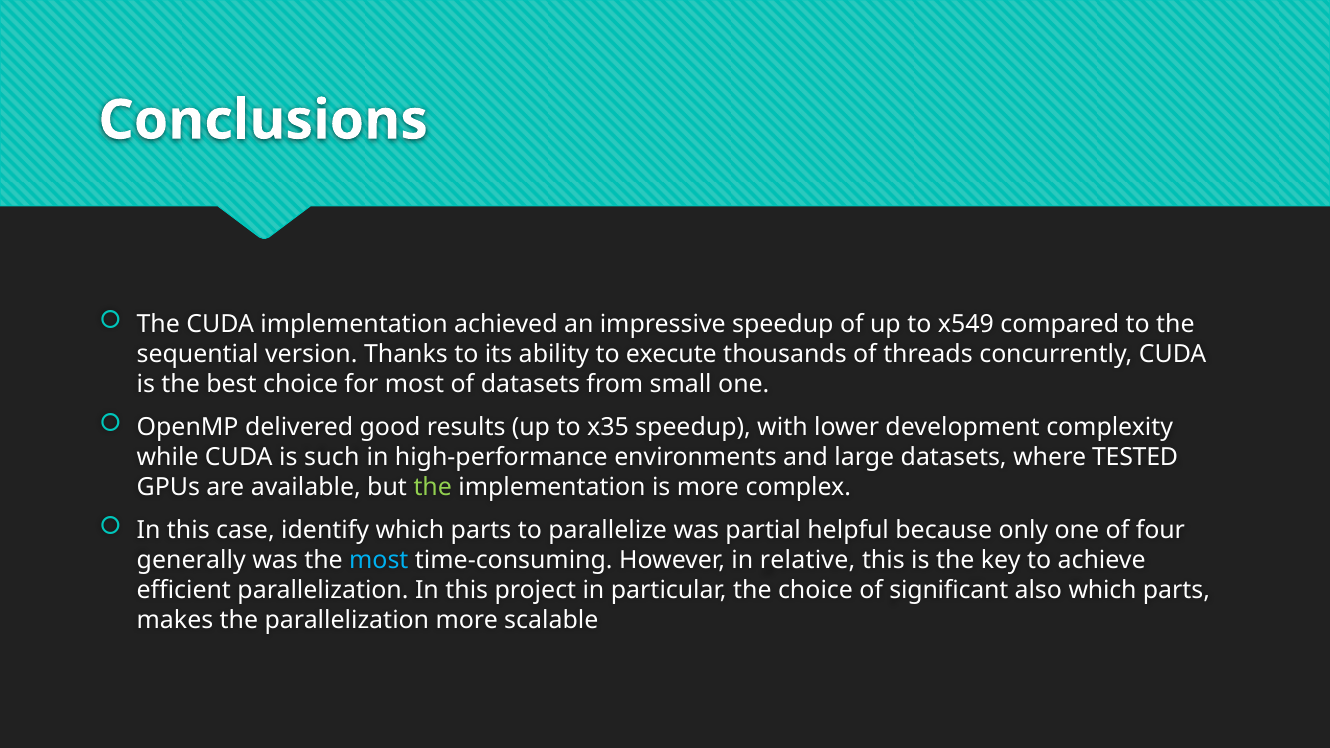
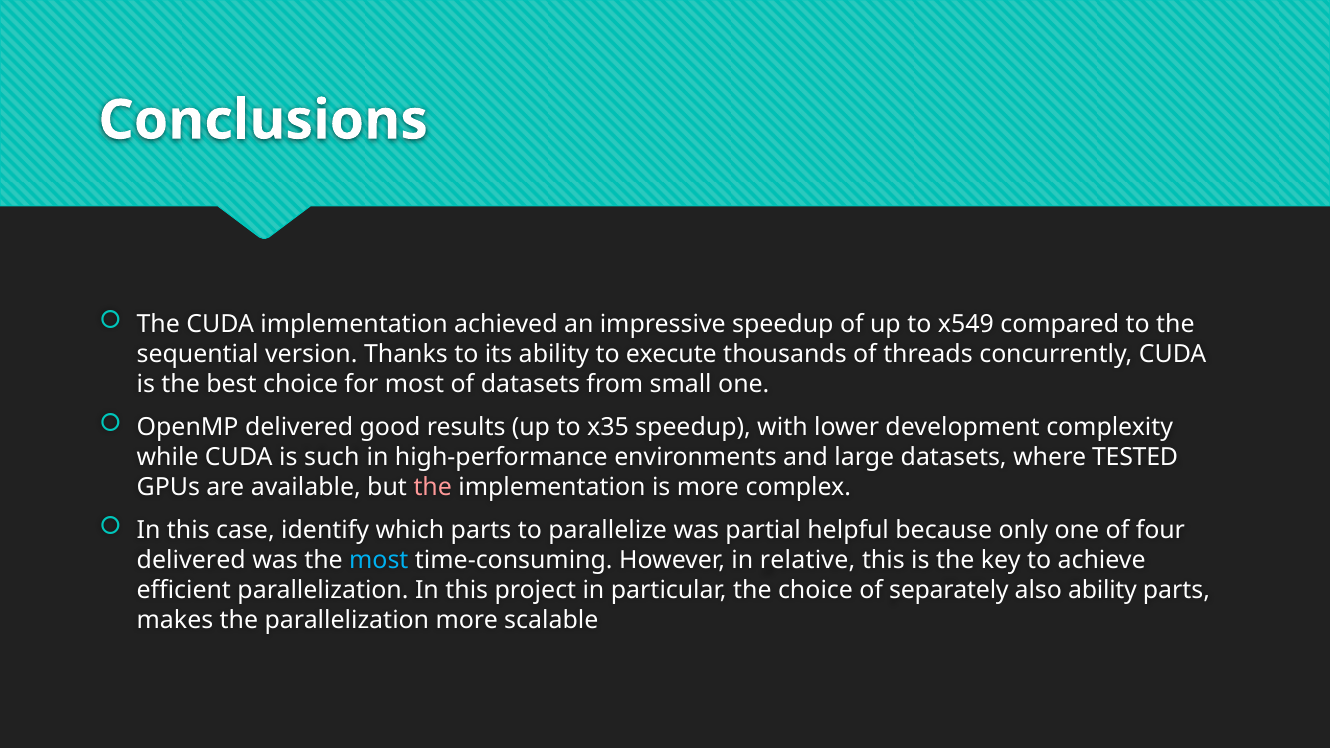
the colour: light green -> pink (433, 488)
generally: generally -> delivered (191, 561)
significant: significant -> separately (949, 591)
also which: which -> ability (1103, 591)
